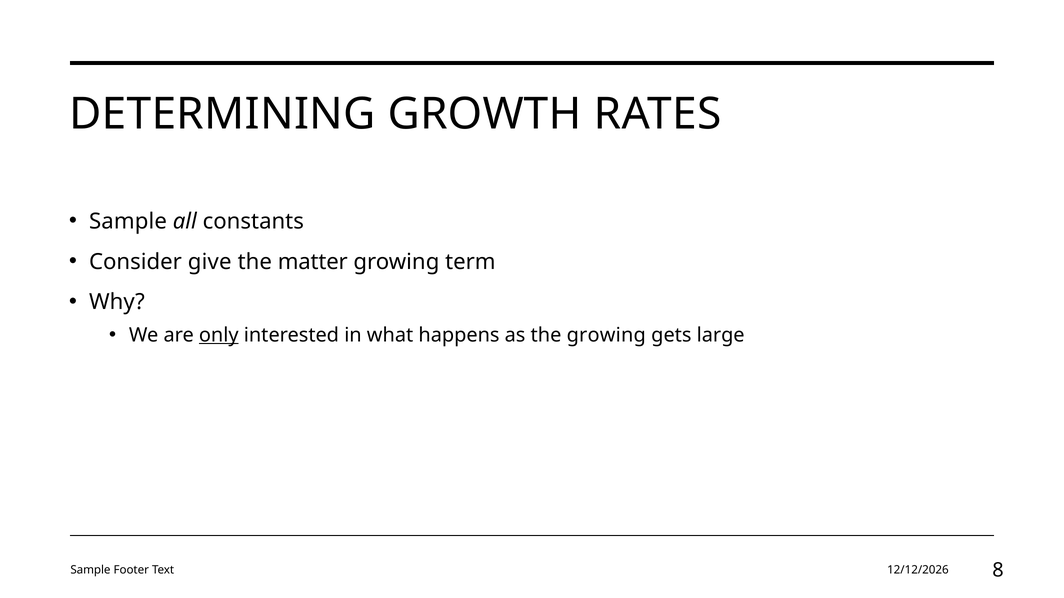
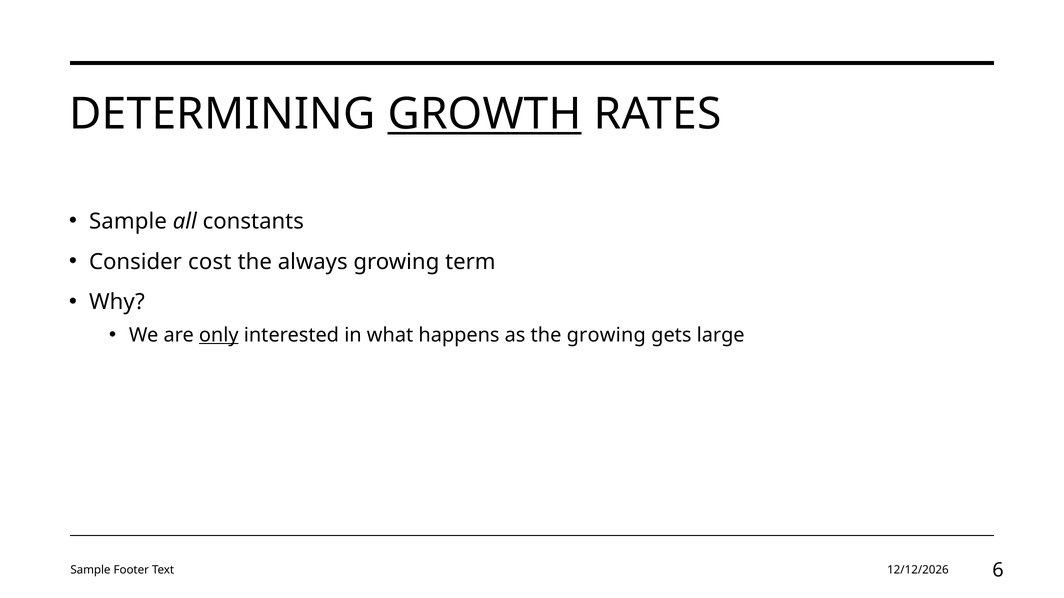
GROWTH underline: none -> present (485, 114)
give: give -> cost (210, 262)
matter: matter -> always (313, 262)
8: 8 -> 6 (998, 570)
